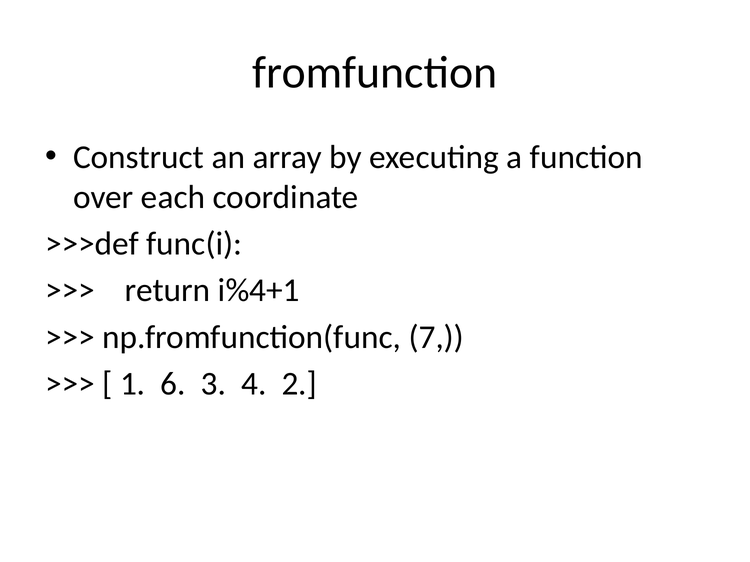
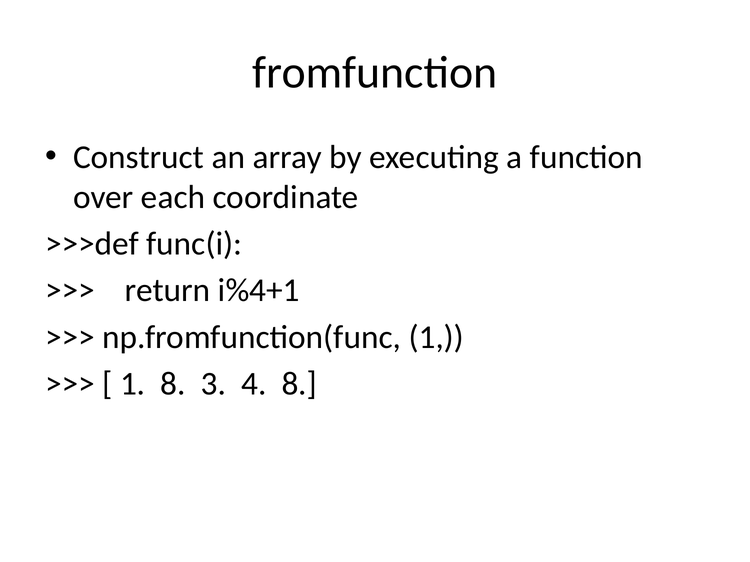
np.fromfunction(func 7: 7 -> 1 (436, 337)
1 6: 6 -> 8 (173, 384)
4 2: 2 -> 8 (299, 384)
